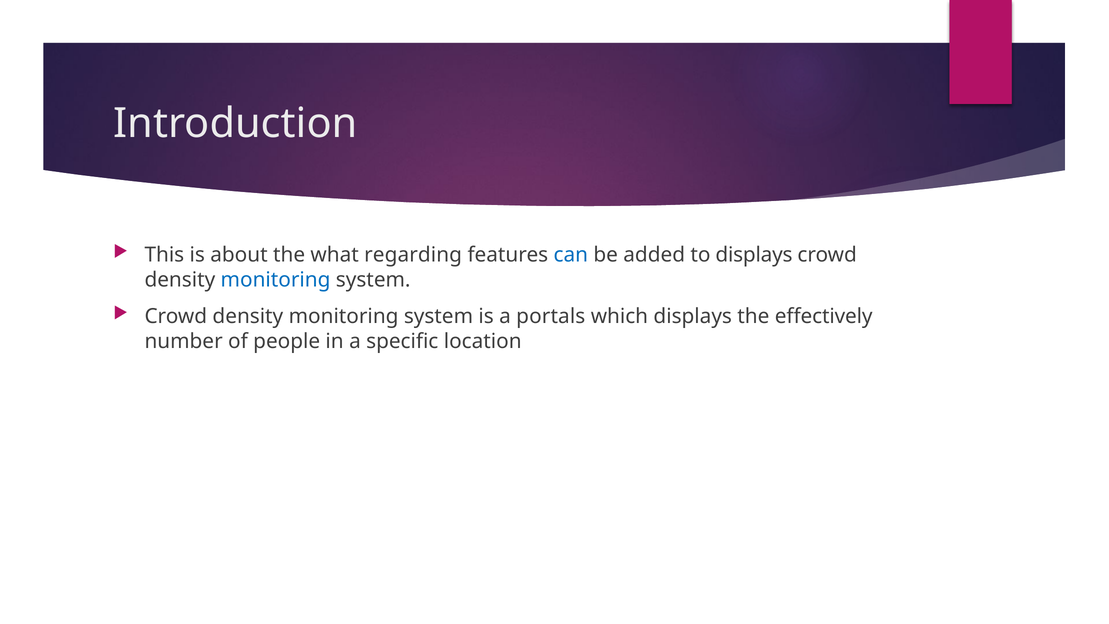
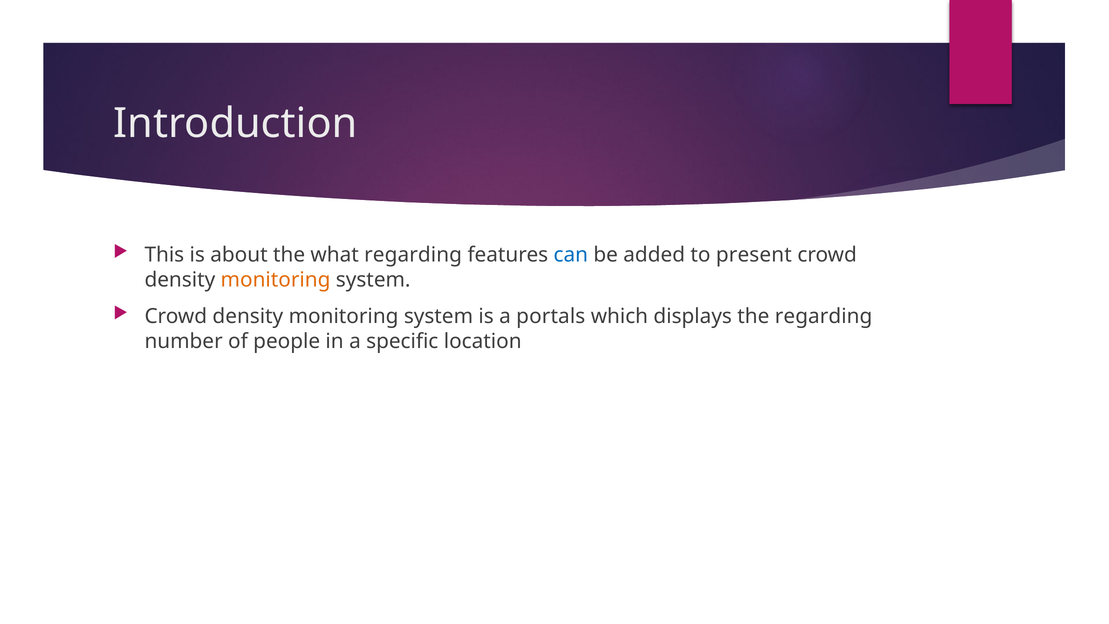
to displays: displays -> present (754, 255)
monitoring colour: blue -> orange (276, 280)
the effectively: effectively -> regarding (824, 316)
